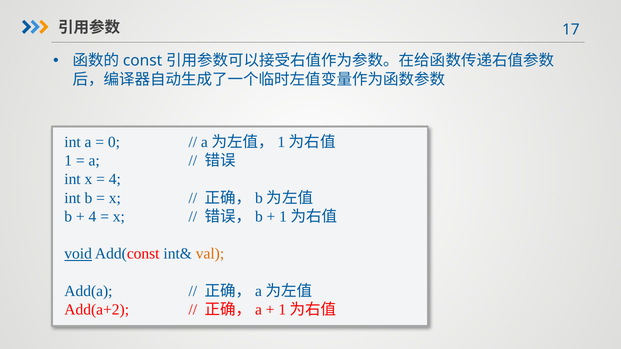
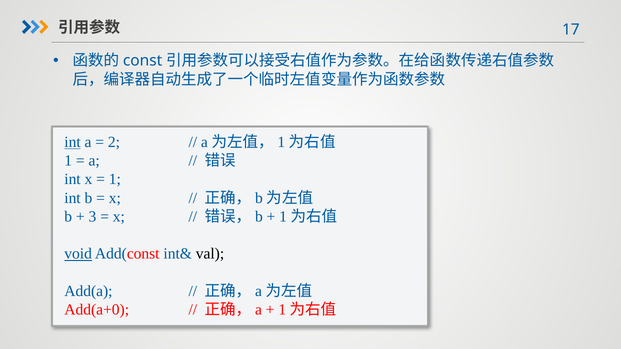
int underline: none -> present (73, 142)
0: 0 -> 2 (114, 142)
4: 4 -> 1 (115, 179)
4: 4 -> 3 (92, 217)
val colour: orange -> black (210, 254)
Add(a+2: Add(a+2 -> Add(a+0 (97, 310)
